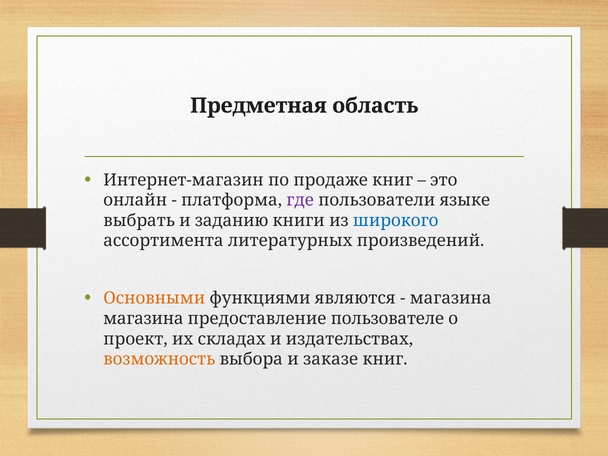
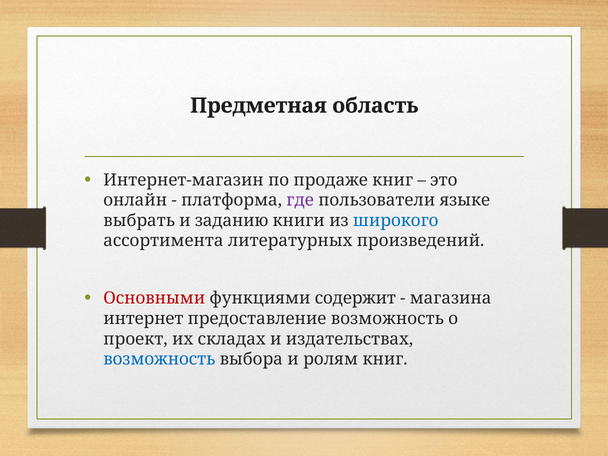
Основными colour: orange -> red (154, 298)
являются: являются -> содержит (355, 298)
магазина: магазина -> интернет (143, 319)
предоставление пользователе: пользователе -> возможность (387, 319)
возможность colour: orange -> blue (159, 359)
заказе: заказе -> ролям (331, 359)
